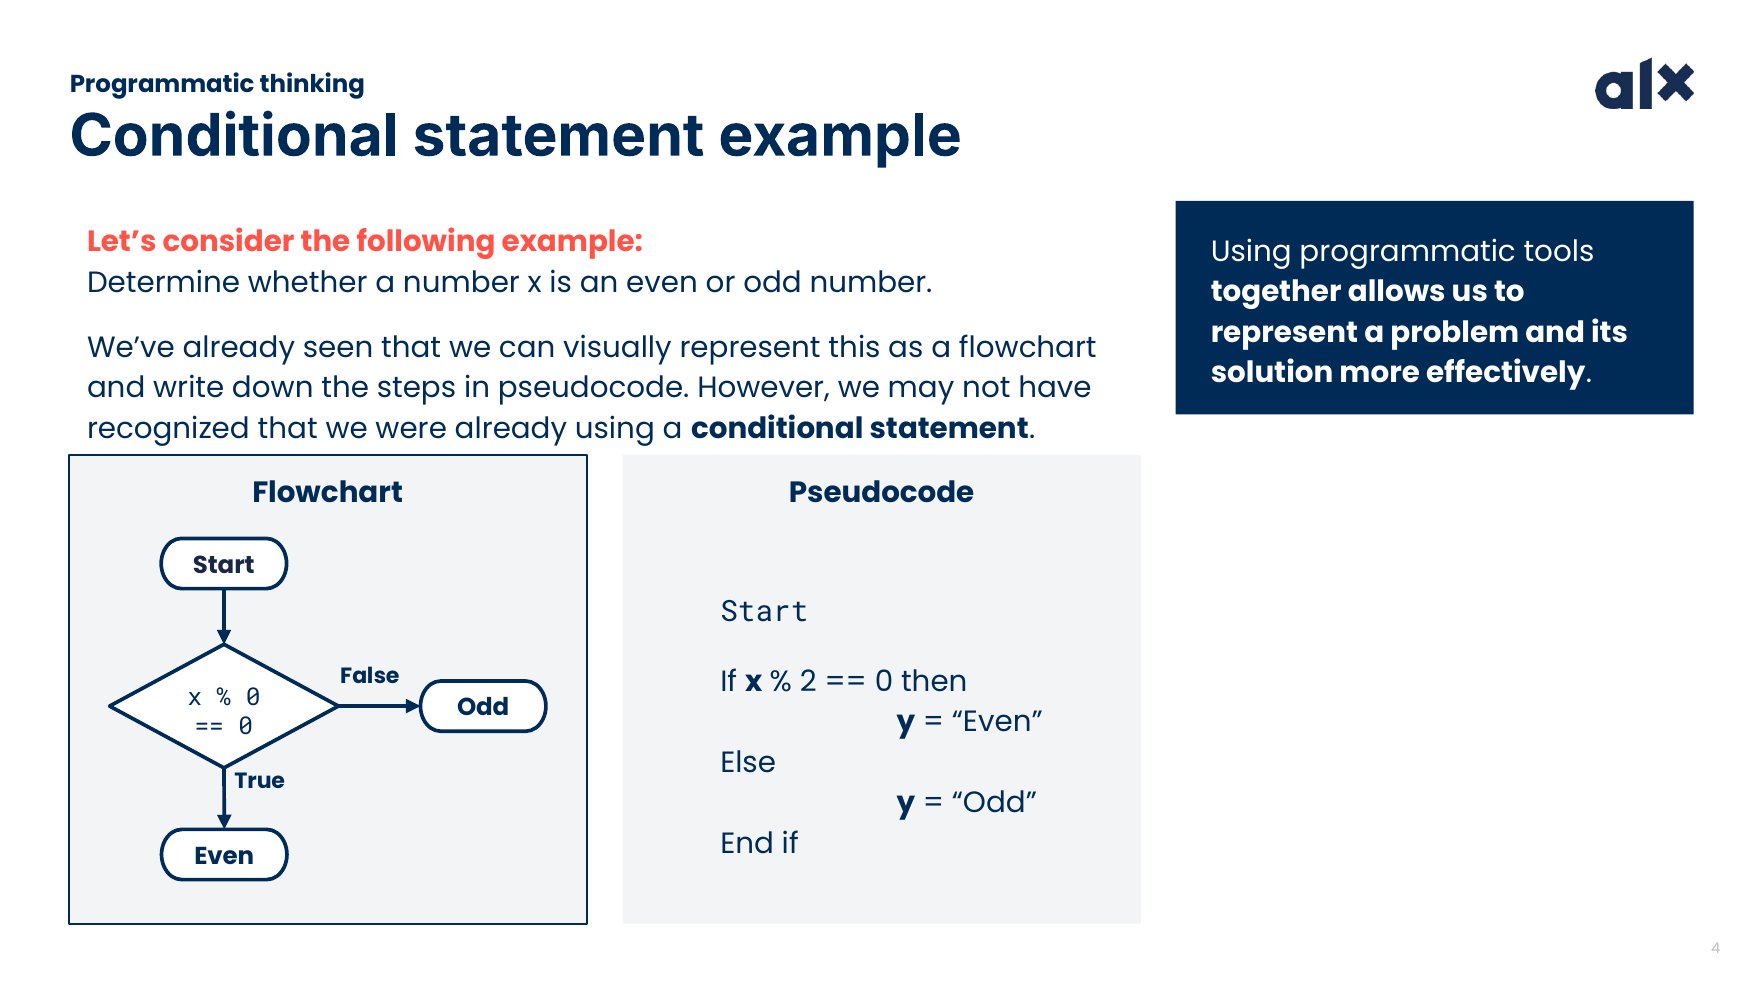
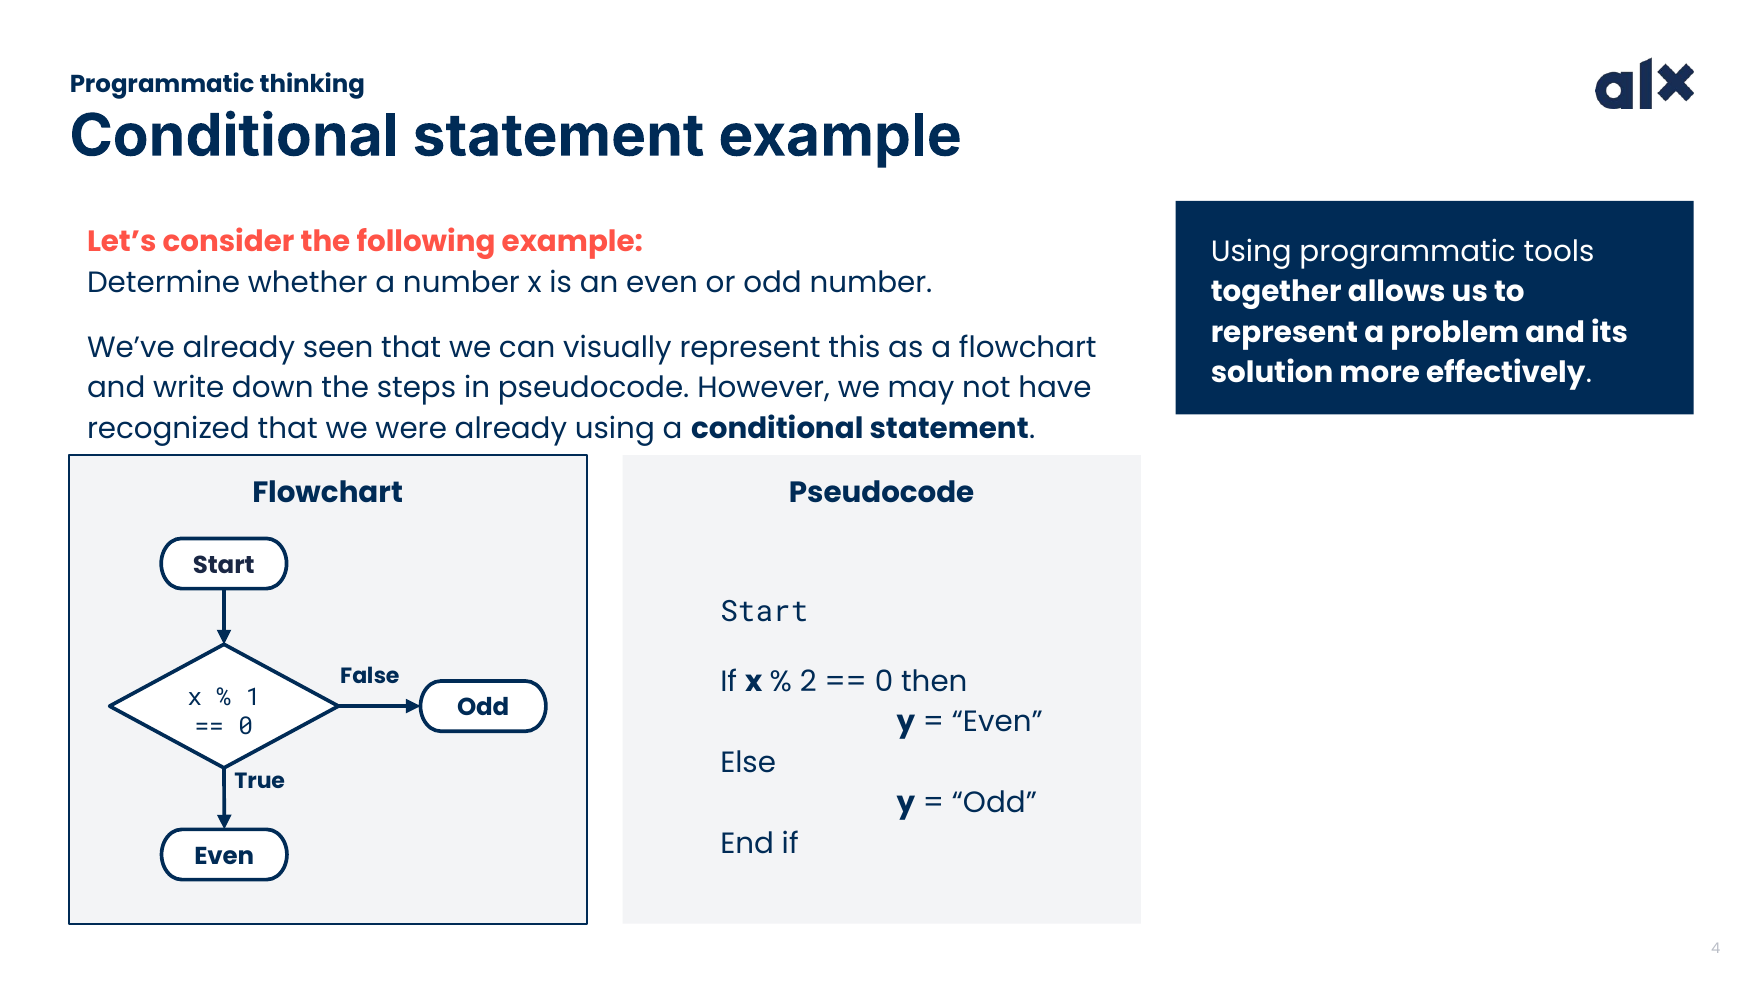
0: 0 -> 1 (253, 697)
